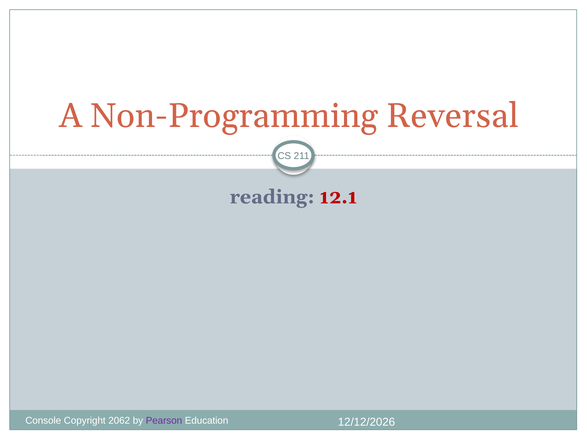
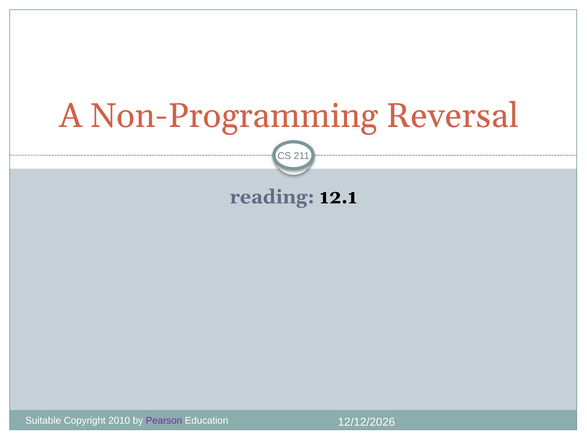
12.1 colour: red -> black (338, 197)
Console: Console -> Suitable (43, 421)
2062: 2062 -> 2010 (119, 421)
